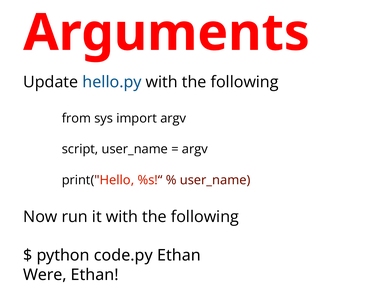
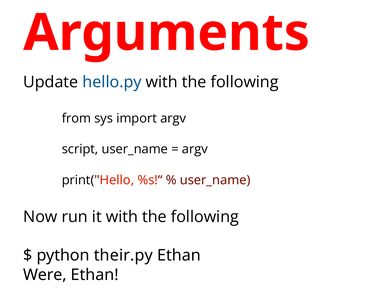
code.py: code.py -> their.py (123, 256)
